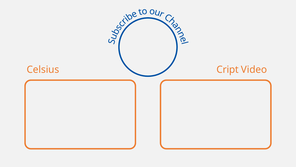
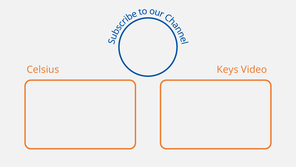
Cript: Cript -> Keys (228, 69)
